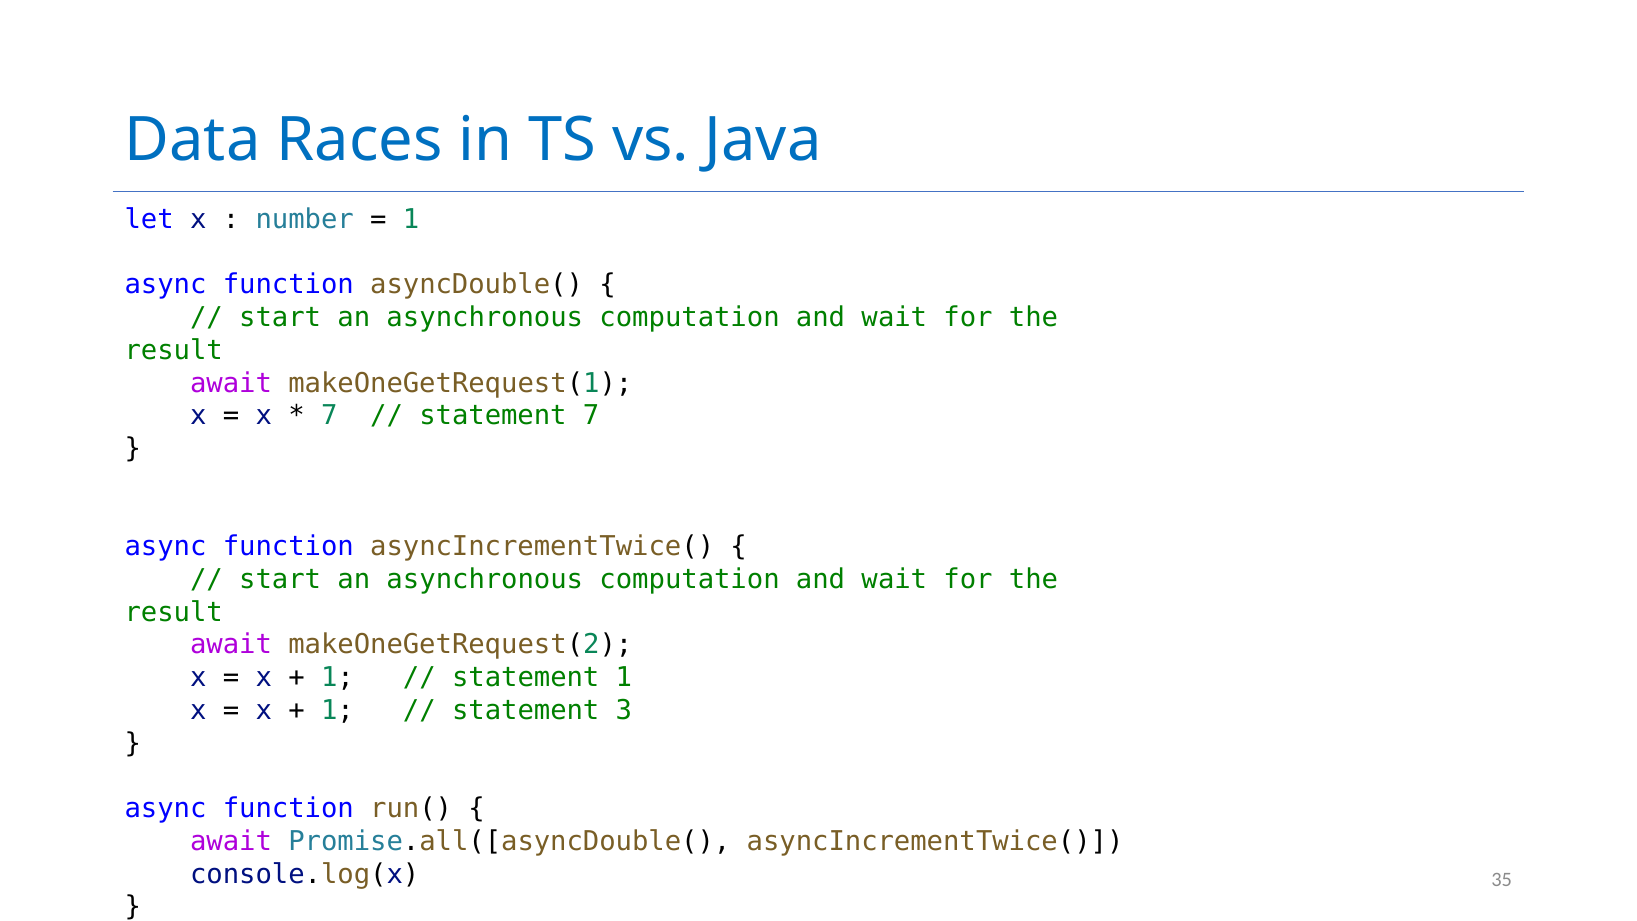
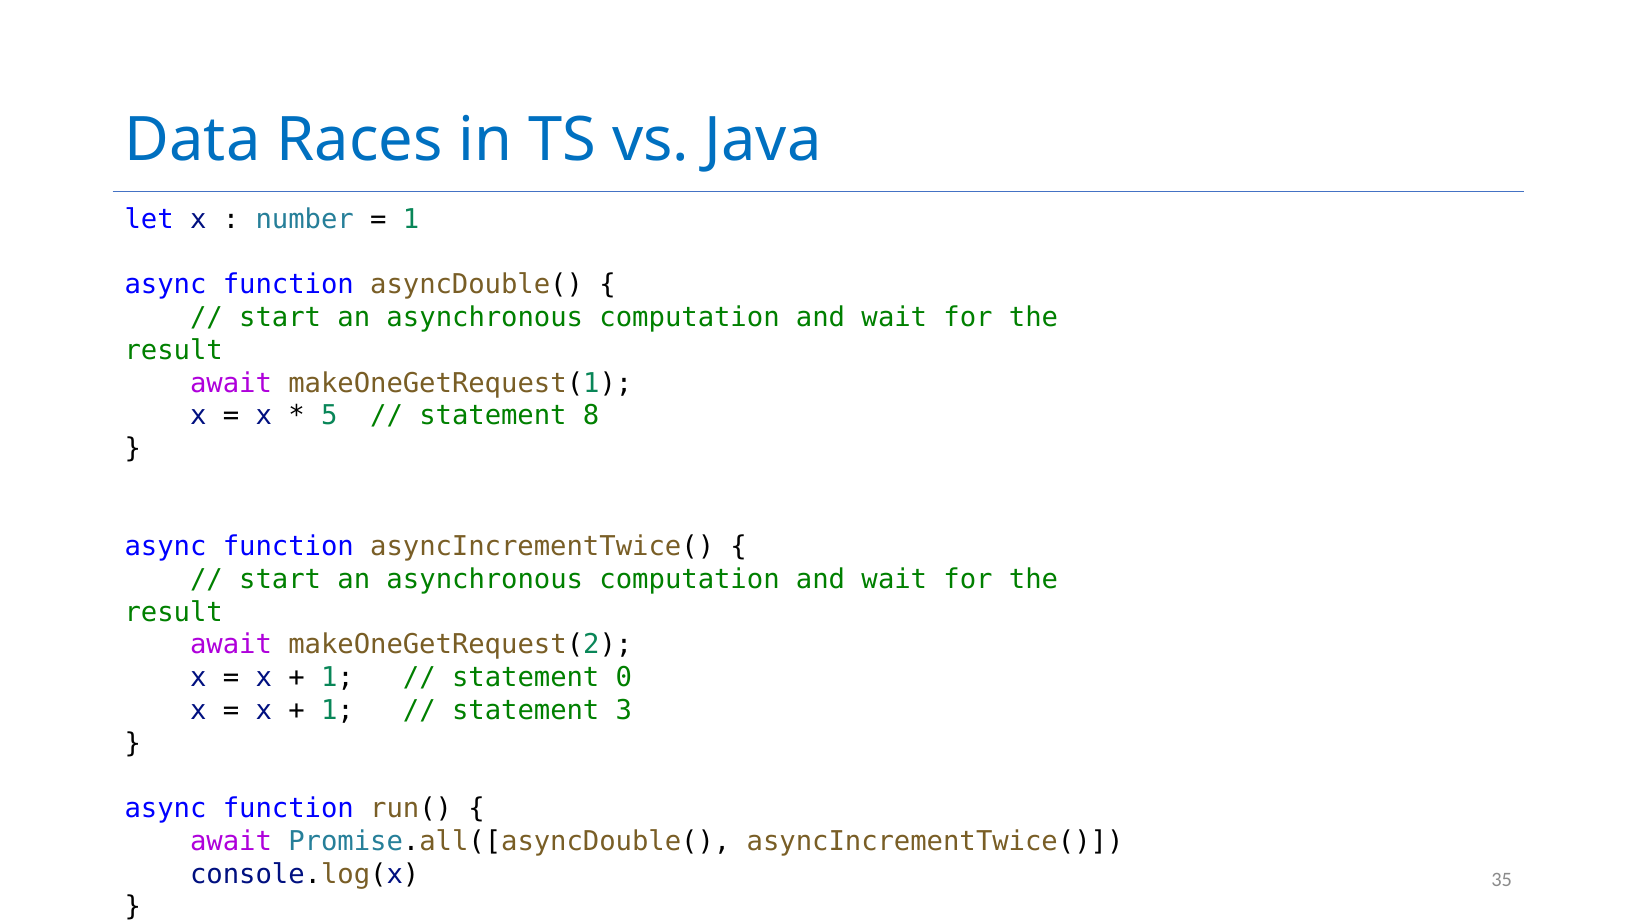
7: 7 -> 5 (329, 416)
statement 7: 7 -> 8 (591, 416)
statement 1: 1 -> 0 (624, 677)
